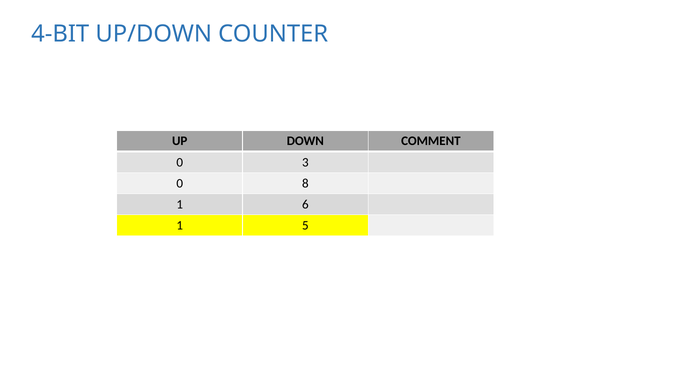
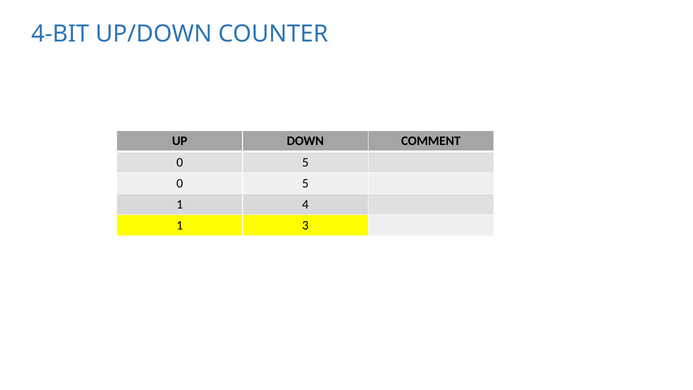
3: 3 -> 5 (305, 162)
8: 8 -> 5 (305, 183)
6: 6 -> 4 (305, 204)
5: 5 -> 3 (305, 225)
